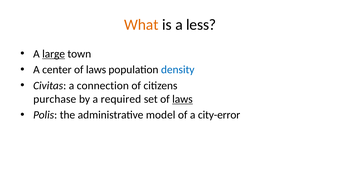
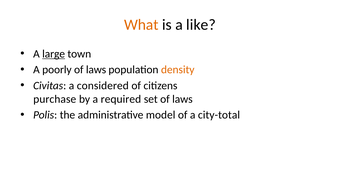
less: less -> like (201, 25)
center: center -> poorly (57, 70)
density colour: blue -> orange (178, 70)
connection: connection -> considered (103, 86)
laws underline: present -> none (182, 99)
city-error: city-error -> city-total (219, 115)
